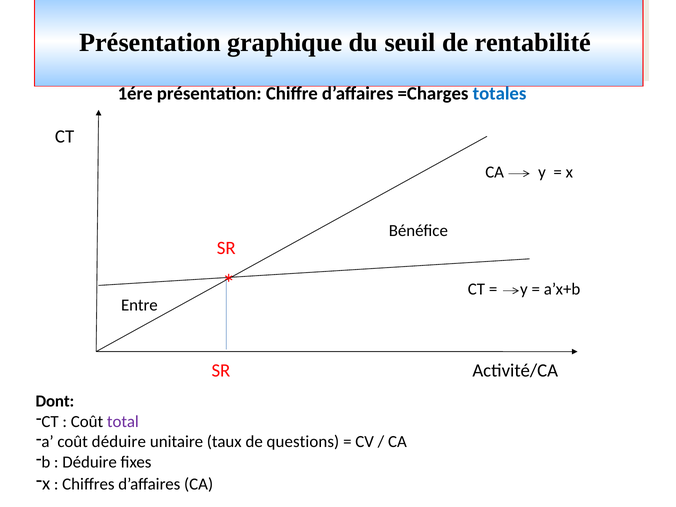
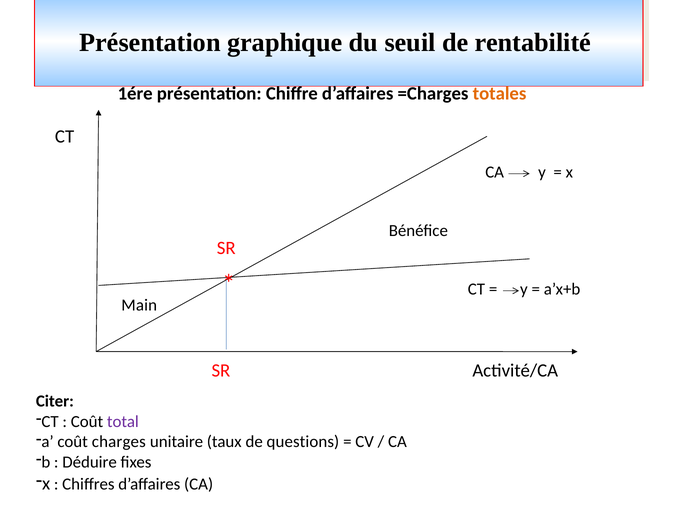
totales colour: blue -> orange (500, 94)
Entre: Entre -> Main (139, 305)
Dont: Dont -> Citer (55, 401)
coût déduire: déduire -> charges (119, 442)
